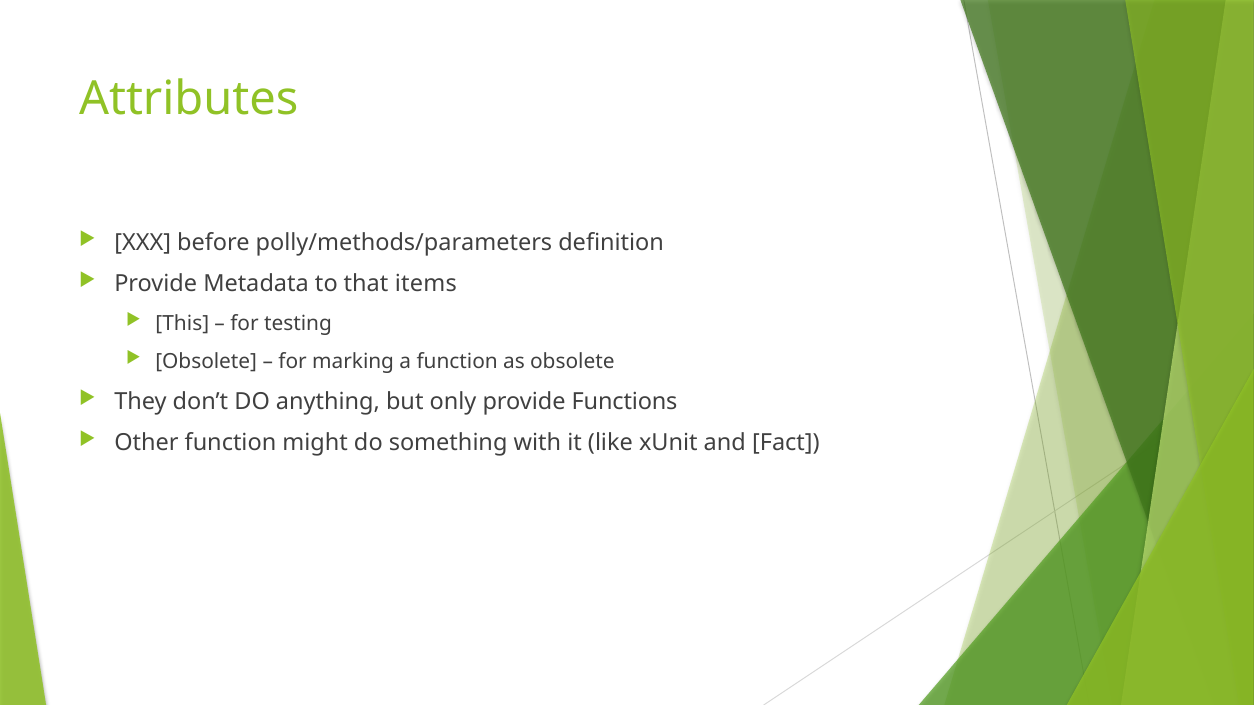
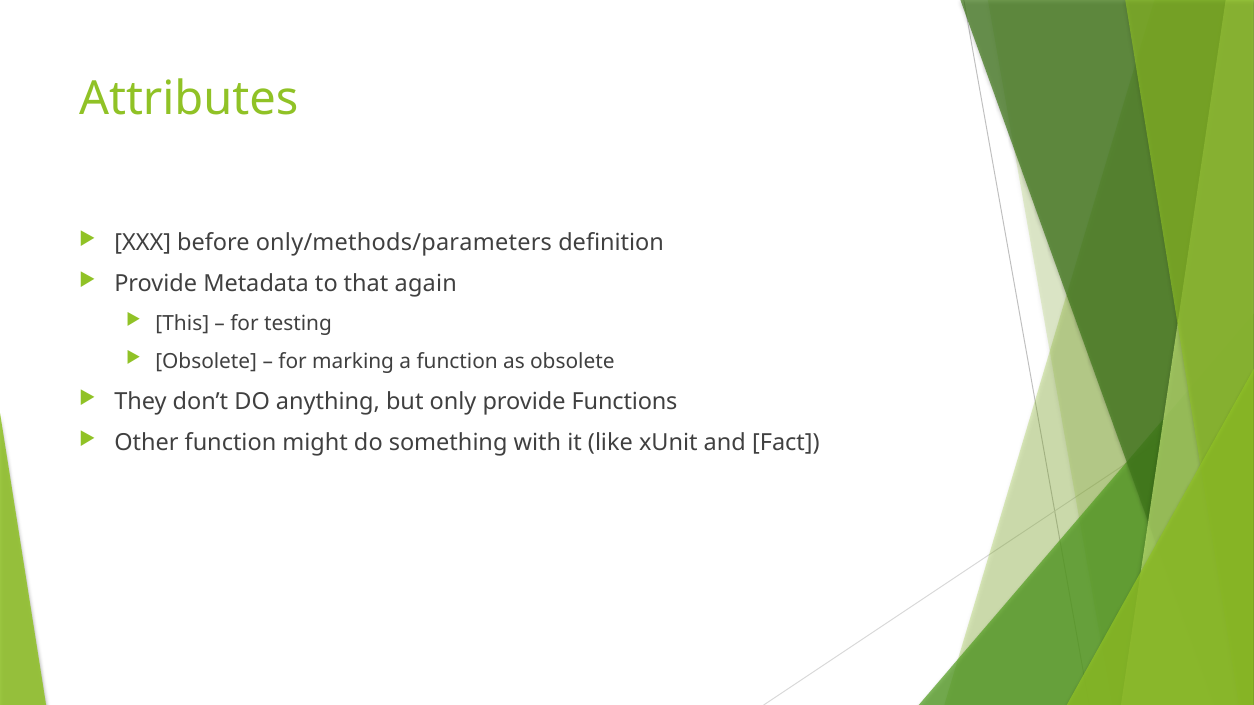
polly/methods/parameters: polly/methods/parameters -> only/methods/parameters (404, 243)
items: items -> again (426, 284)
